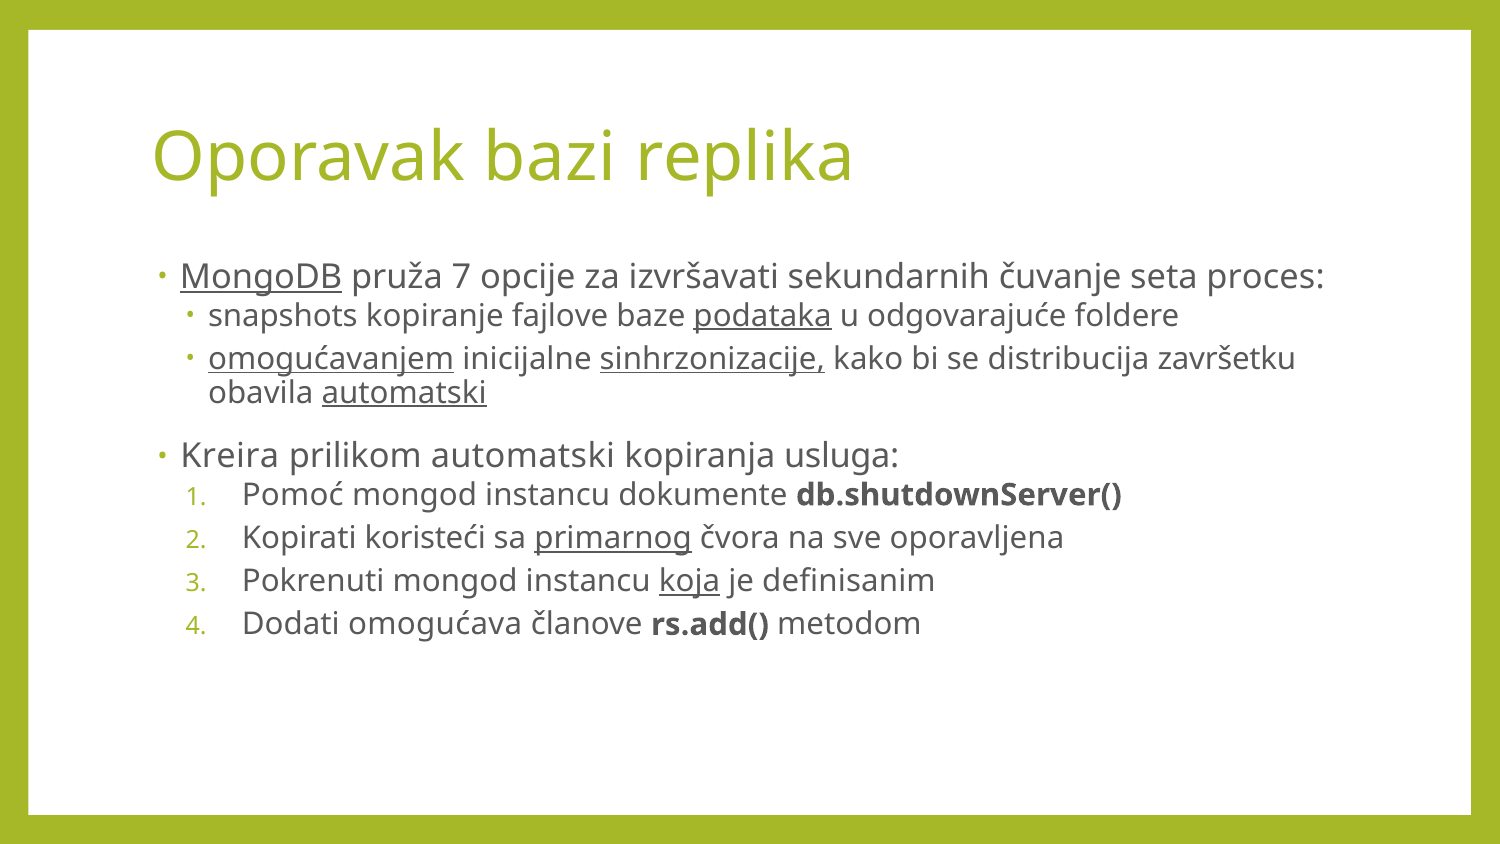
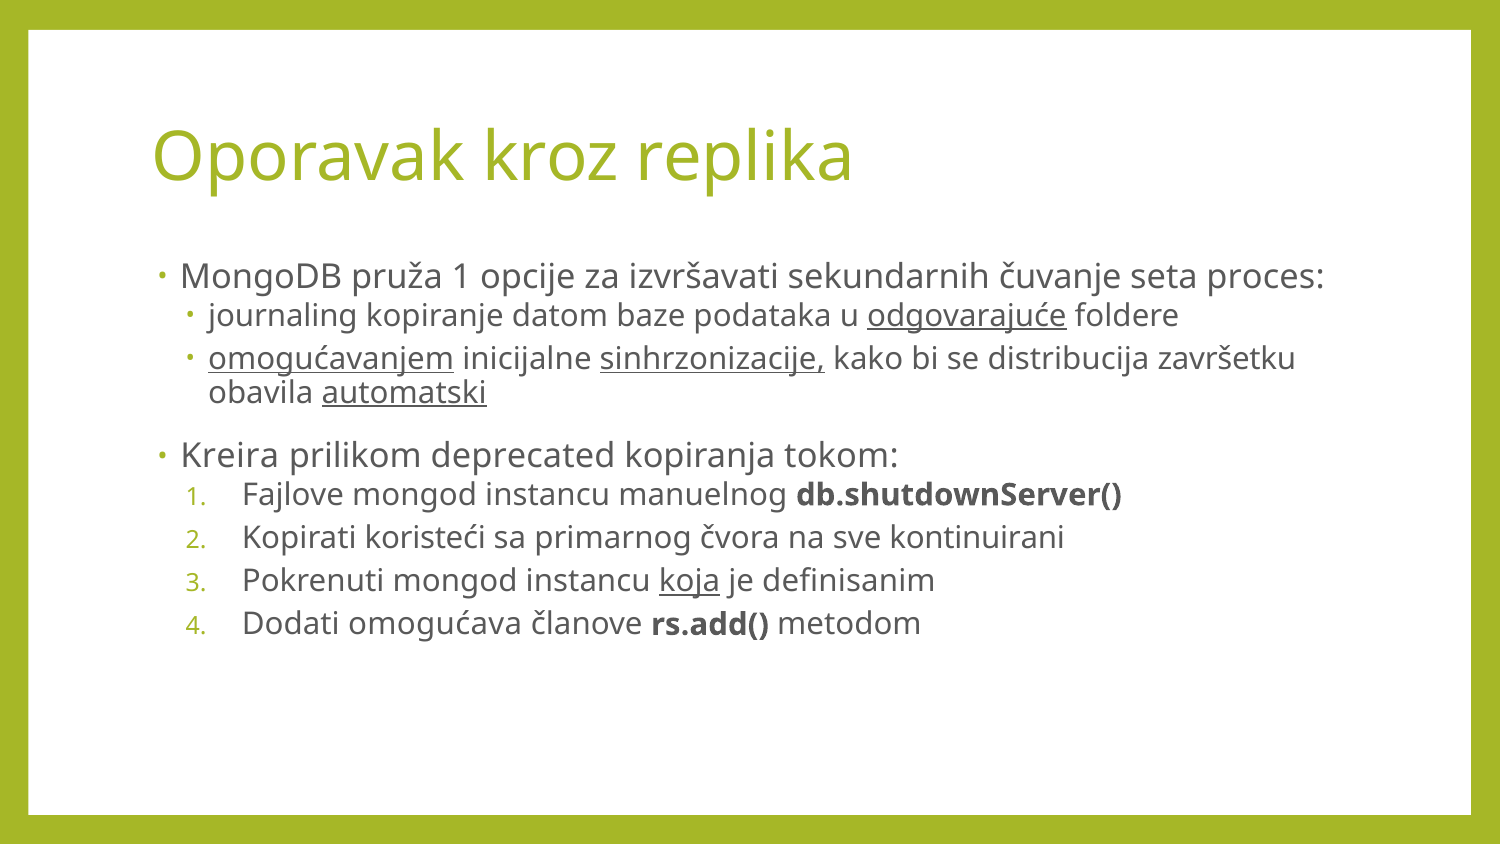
bazi: bazi -> kroz (551, 158)
MongoDB underline: present -> none (261, 277)
pruža 7: 7 -> 1 (461, 277)
snapshots: snapshots -> journaling (283, 316)
fajlove: fajlove -> datom (560, 316)
podataka underline: present -> none (763, 316)
odgovarajuće underline: none -> present (967, 316)
prilikom automatski: automatski -> deprecated (523, 456)
usluga: usluga -> tokom (841, 456)
Pomoć: Pomoć -> Fajlove (293, 495)
dokumente: dokumente -> manuelnog (703, 495)
primarnog underline: present -> none (613, 538)
oporavljena: oporavljena -> kontinuirani (977, 538)
